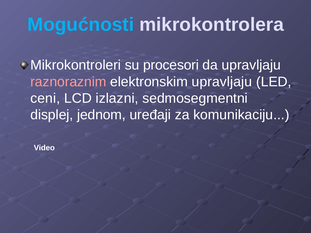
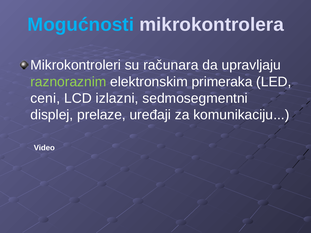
procesori: procesori -> računara (171, 65)
raznoraznim colour: pink -> light green (68, 82)
elektronskim upravljaju: upravljaju -> primeraka (222, 82)
jednom: jednom -> prelaze (101, 115)
